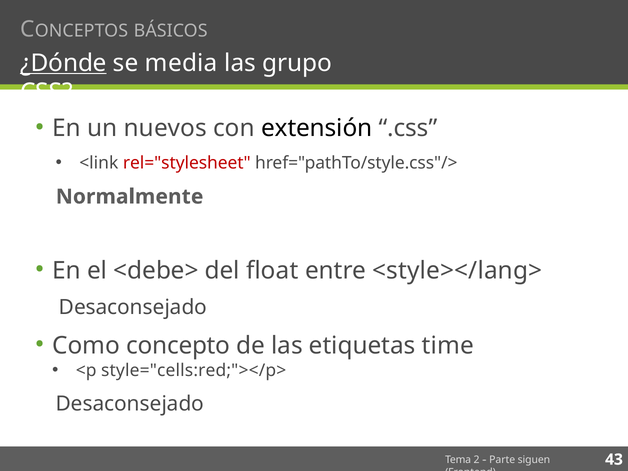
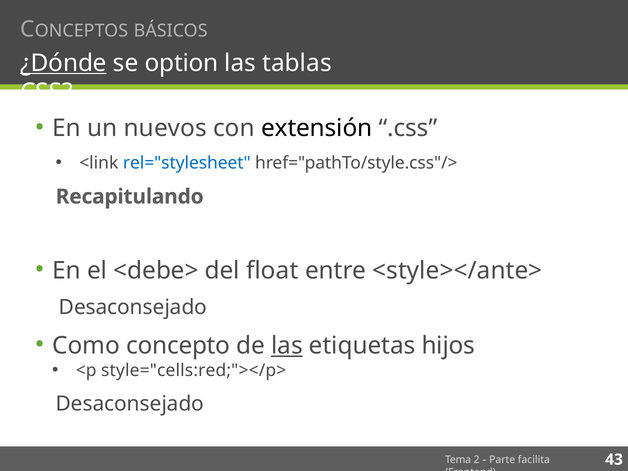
media: media -> option (182, 63)
grupo: grupo -> tablas (297, 63)
rel="stylesheet colour: red -> blue (187, 163)
Normalmente: Normalmente -> Recapitulando (130, 197)
<style></lang>: <style></lang> -> <style></ante> (457, 271)
las underline: none -> present (287, 346)
time: time -> hijos (448, 346)
siguen: siguen -> facilita (534, 460)
